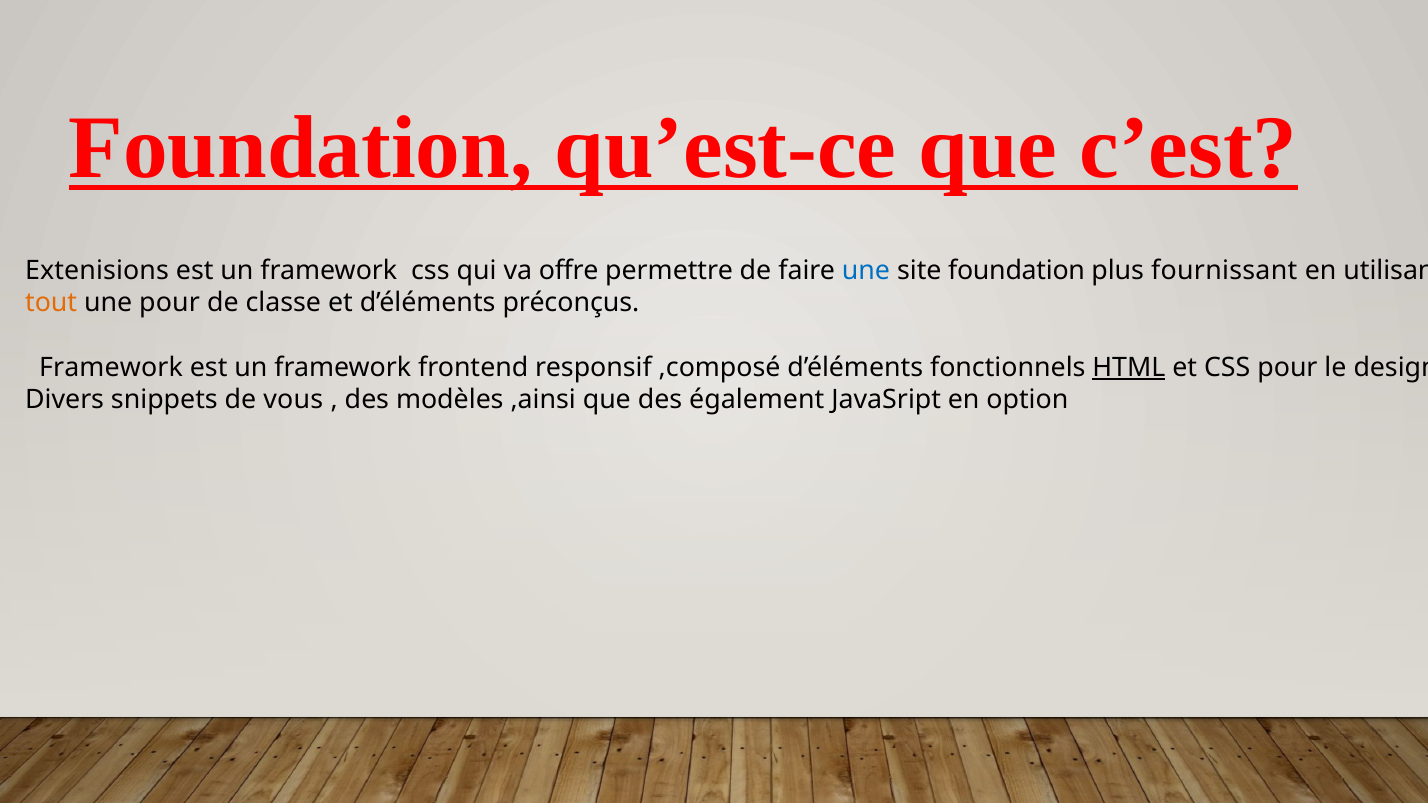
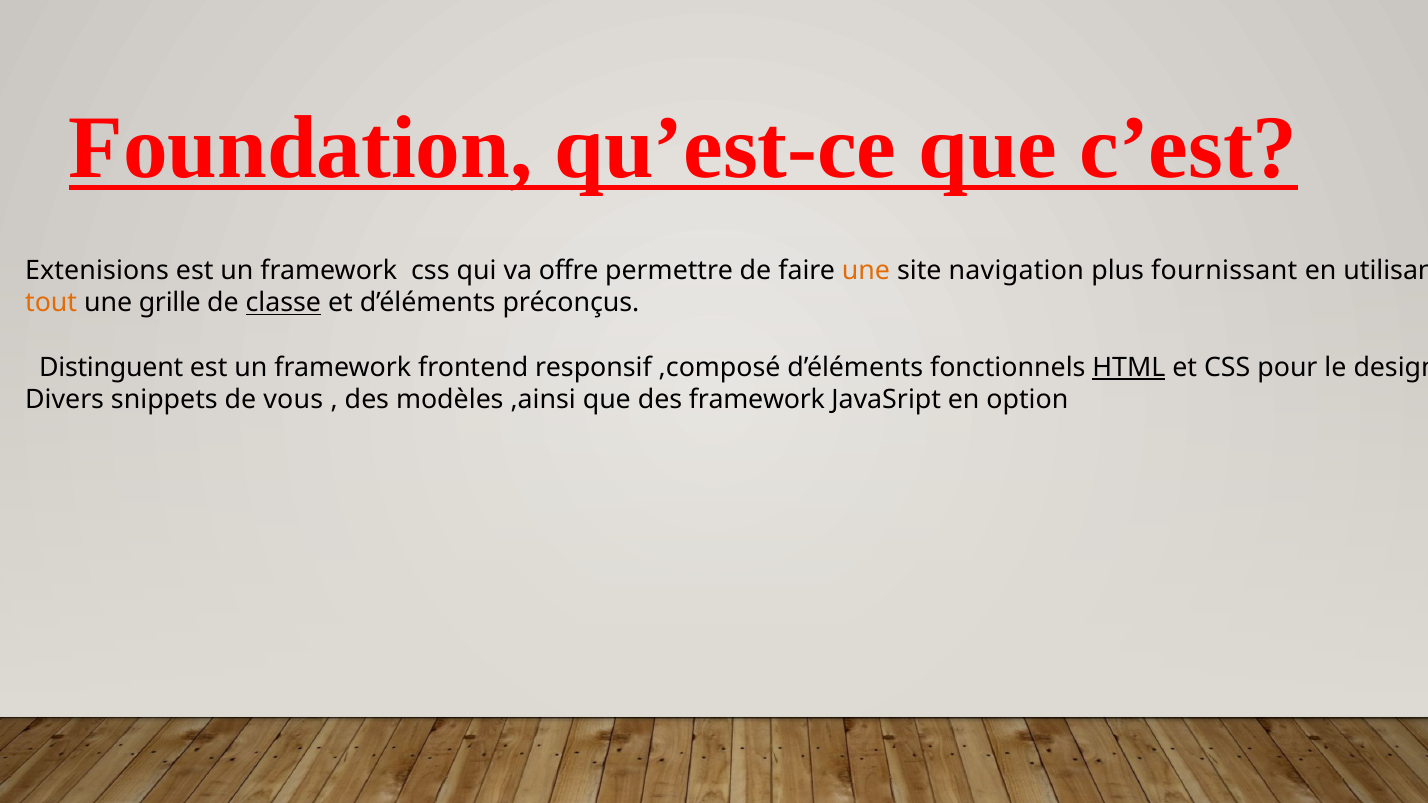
une colour: blue -> orange (866, 271)
site foundation: foundation -> navigation (1016, 271)
une pour: pour -> grille (170, 303)
classe underline: none -> present (283, 303)
Framework: Framework -> Distinguent (111, 367)
des également: également -> framework (757, 399)
